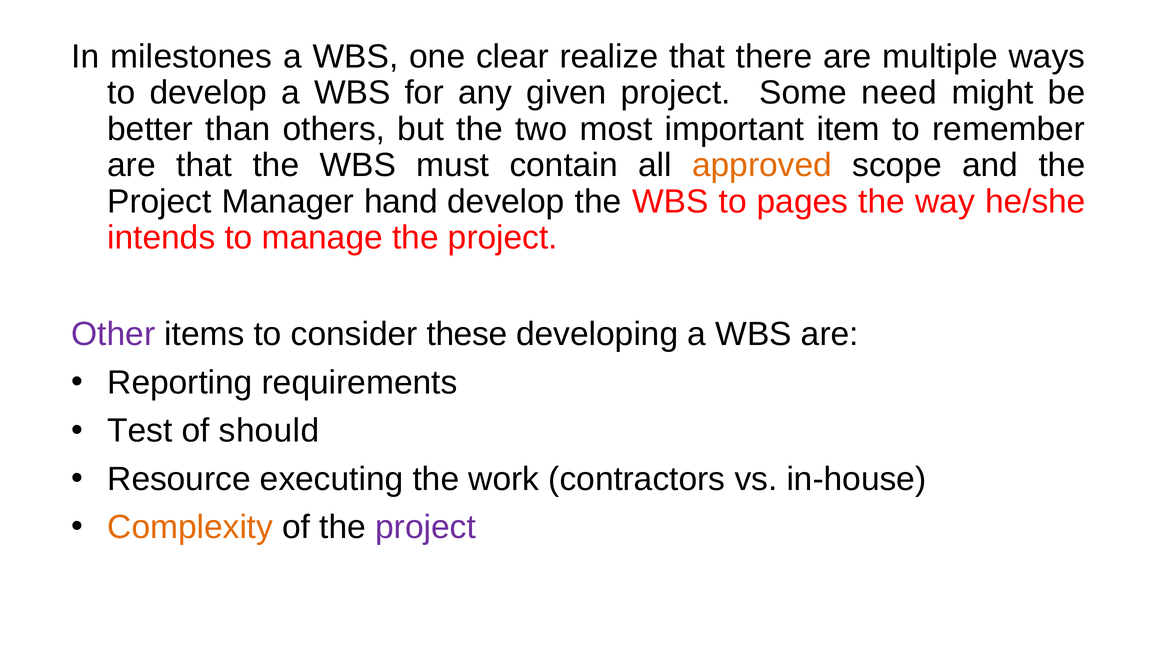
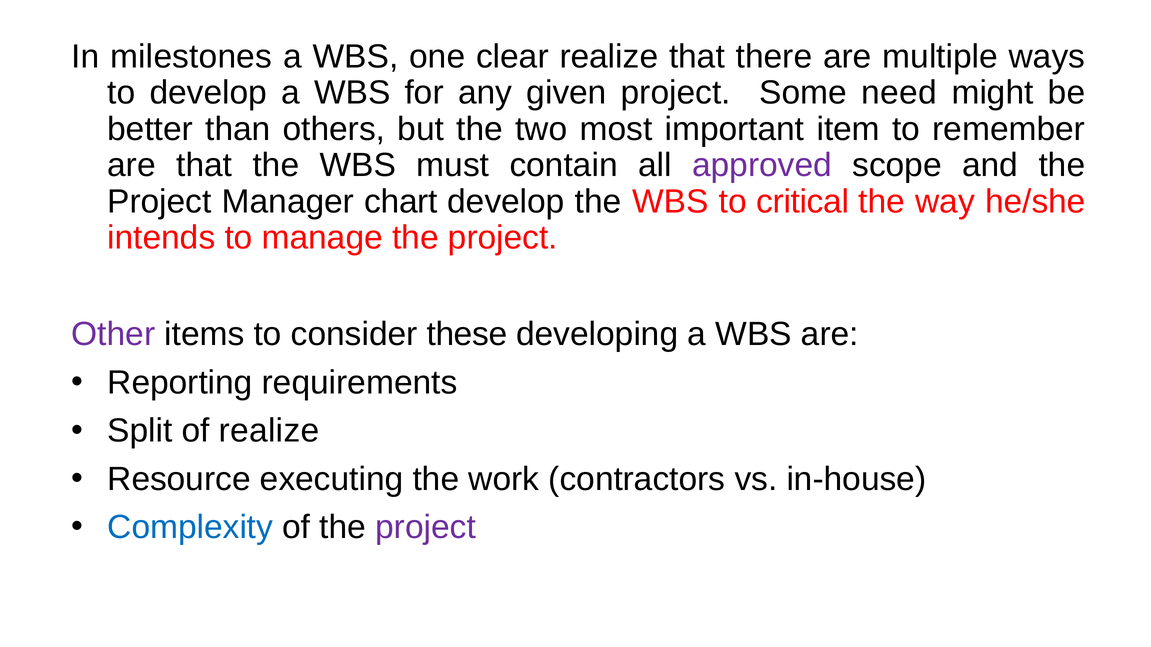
approved colour: orange -> purple (762, 166)
hand: hand -> chart (401, 202)
pages: pages -> critical (803, 202)
Test: Test -> Split (140, 431)
of should: should -> realize (269, 431)
Complexity colour: orange -> blue (190, 528)
